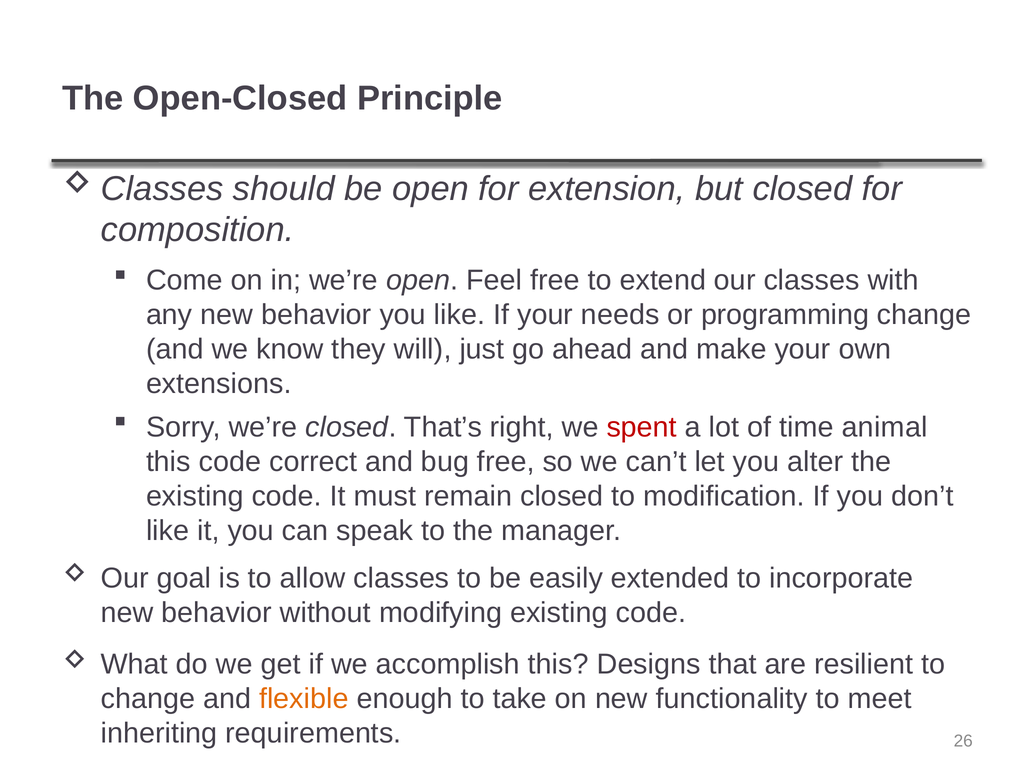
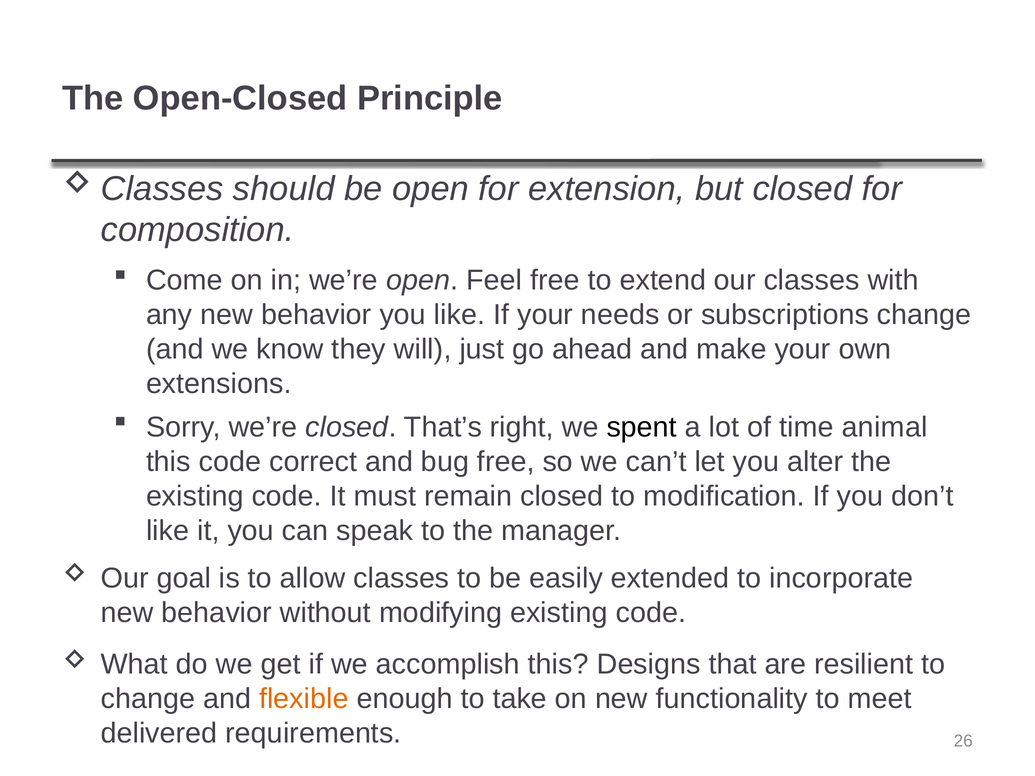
programming: programming -> subscriptions (785, 315)
spent colour: red -> black (642, 427)
inheriting: inheriting -> delivered (159, 734)
